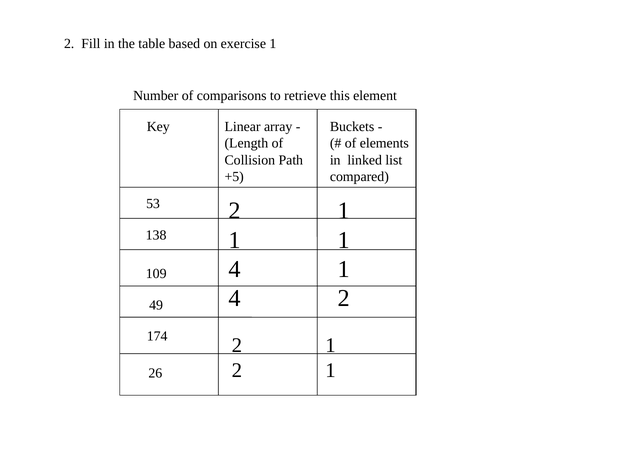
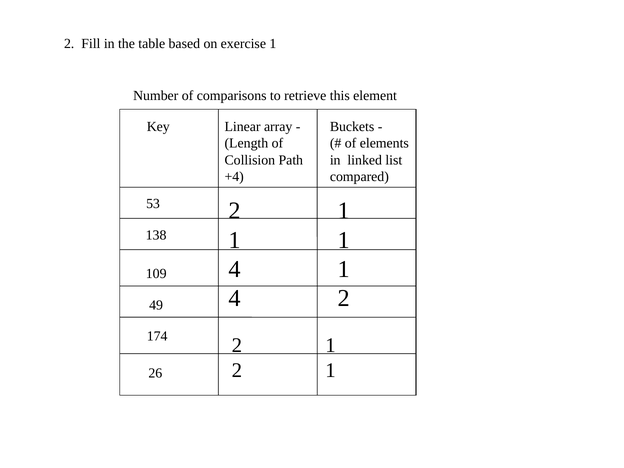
+5: +5 -> +4 (234, 177)
